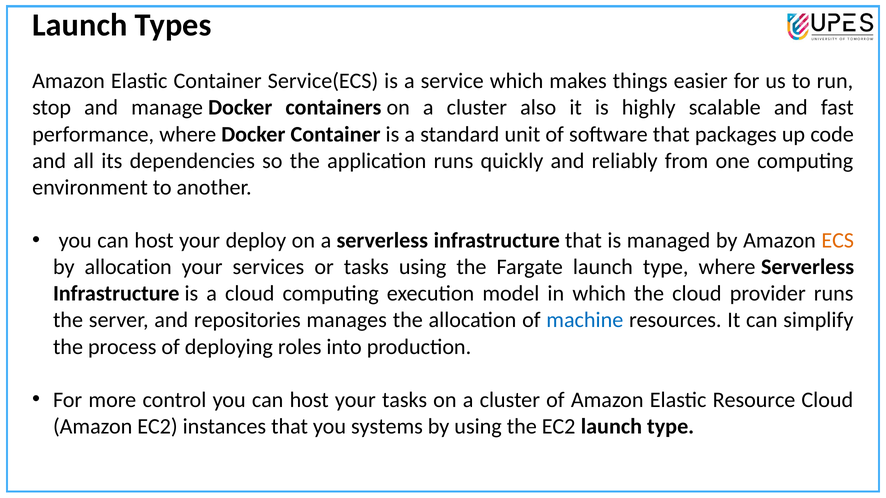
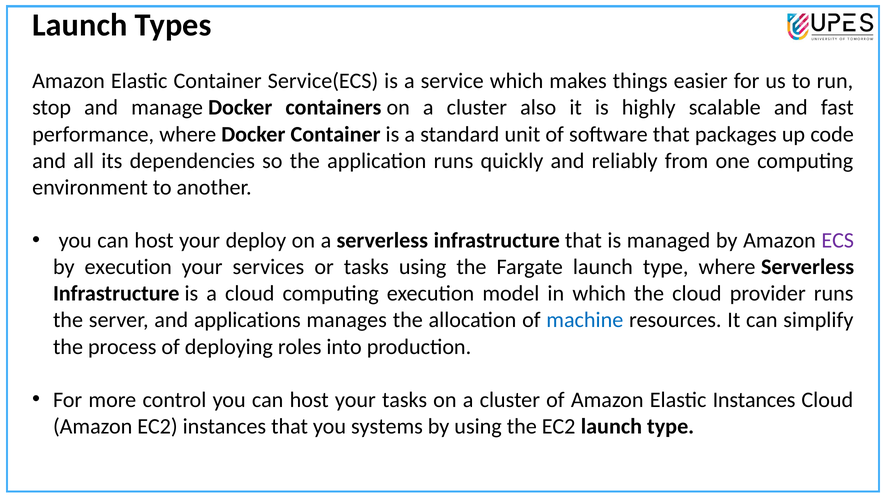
ECS colour: orange -> purple (838, 241)
by allocation: allocation -> execution (128, 267)
repositories: repositories -> applications (247, 320)
Elastic Resource: Resource -> Instances (754, 400)
